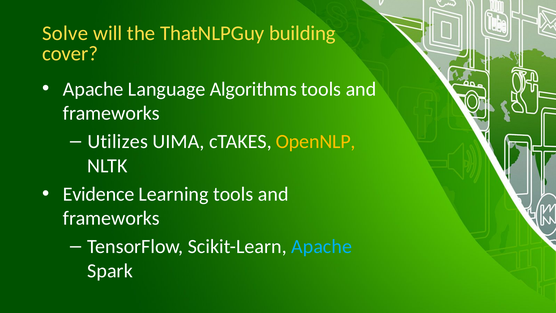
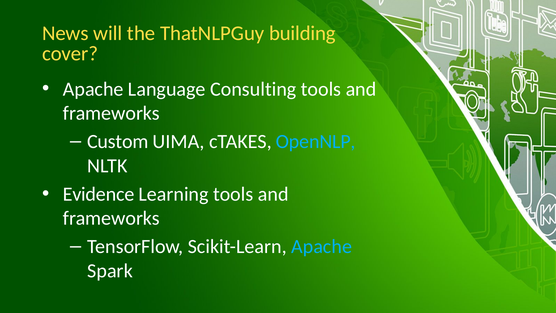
Solve: Solve -> News (65, 33)
Algorithms: Algorithms -> Consulting (253, 89)
Utilizes: Utilizes -> Custom (118, 142)
OpenNLP colour: yellow -> light blue (316, 142)
